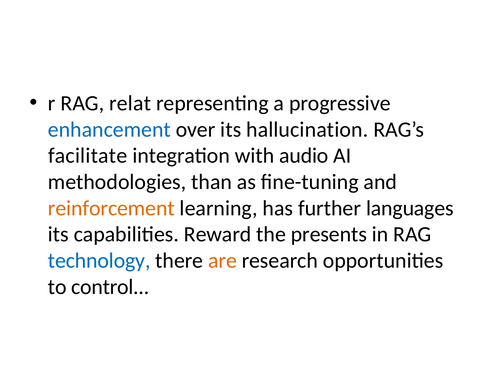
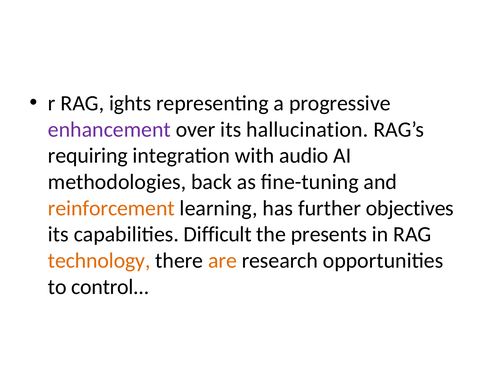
relat: relat -> ights (130, 103)
enhancement colour: blue -> purple (109, 129)
facilitate: facilitate -> requiring (88, 156)
than: than -> back (212, 182)
languages: languages -> objectives (410, 208)
Reward: Reward -> Difficult (218, 234)
technology colour: blue -> orange (99, 261)
